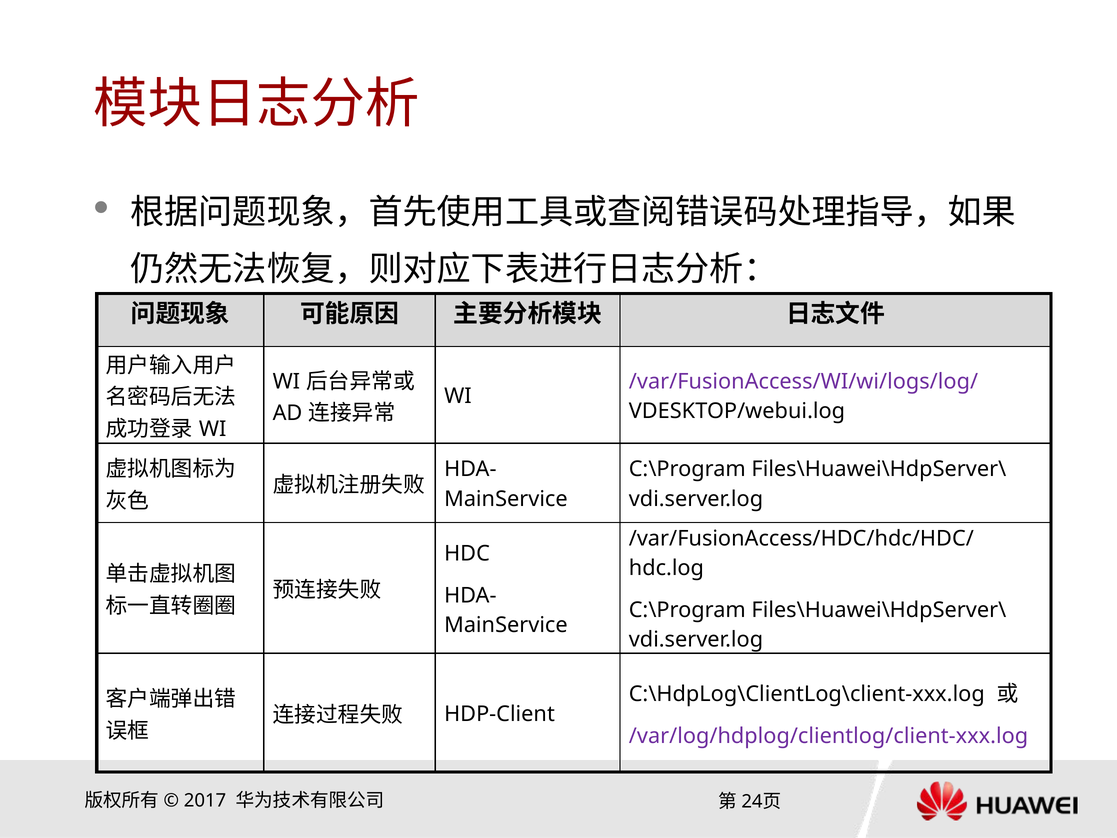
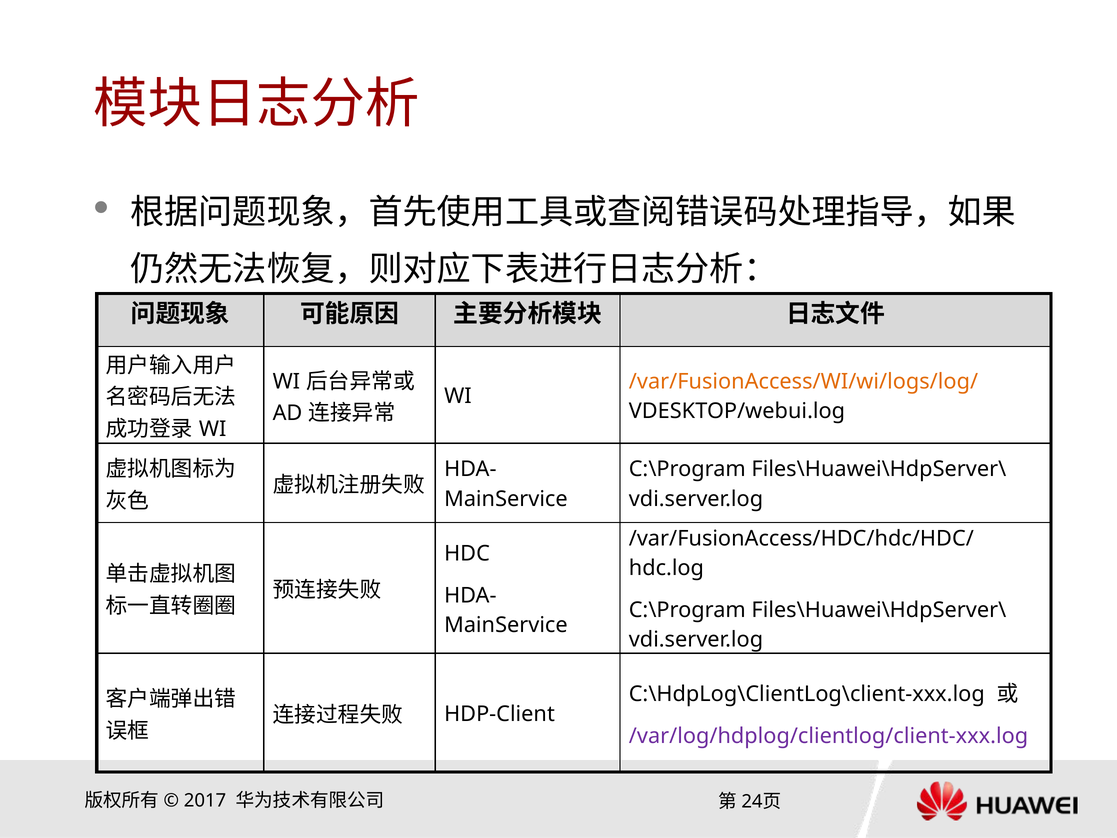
/var/FusionAccess/WI/wi/logs/log/ colour: purple -> orange (803, 381)
